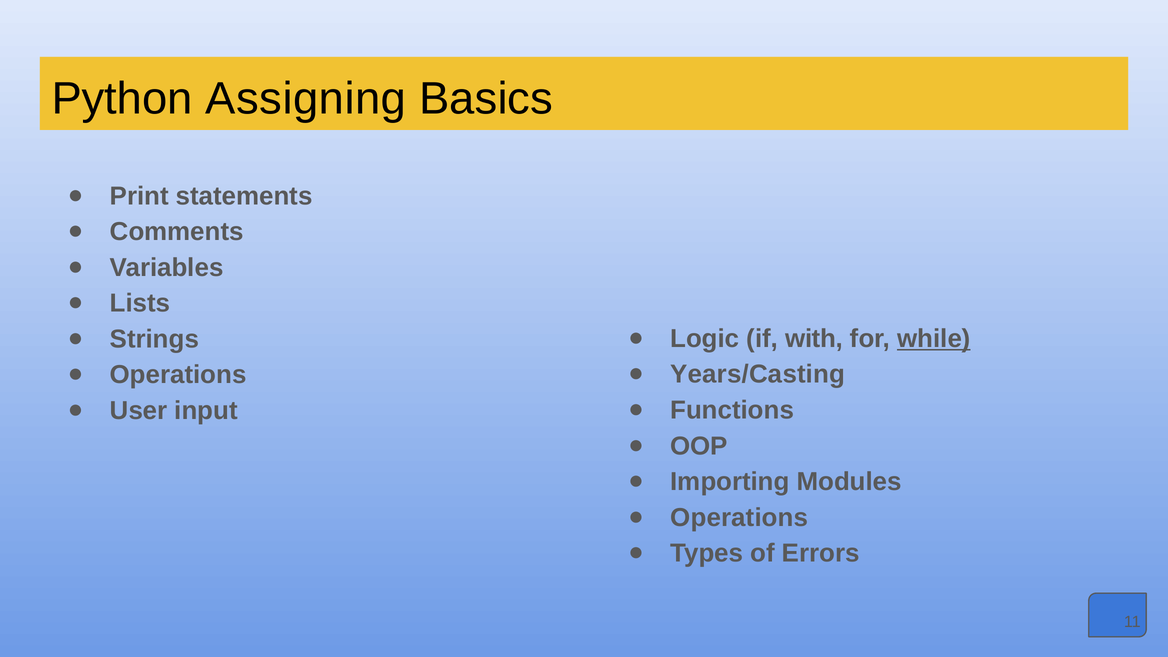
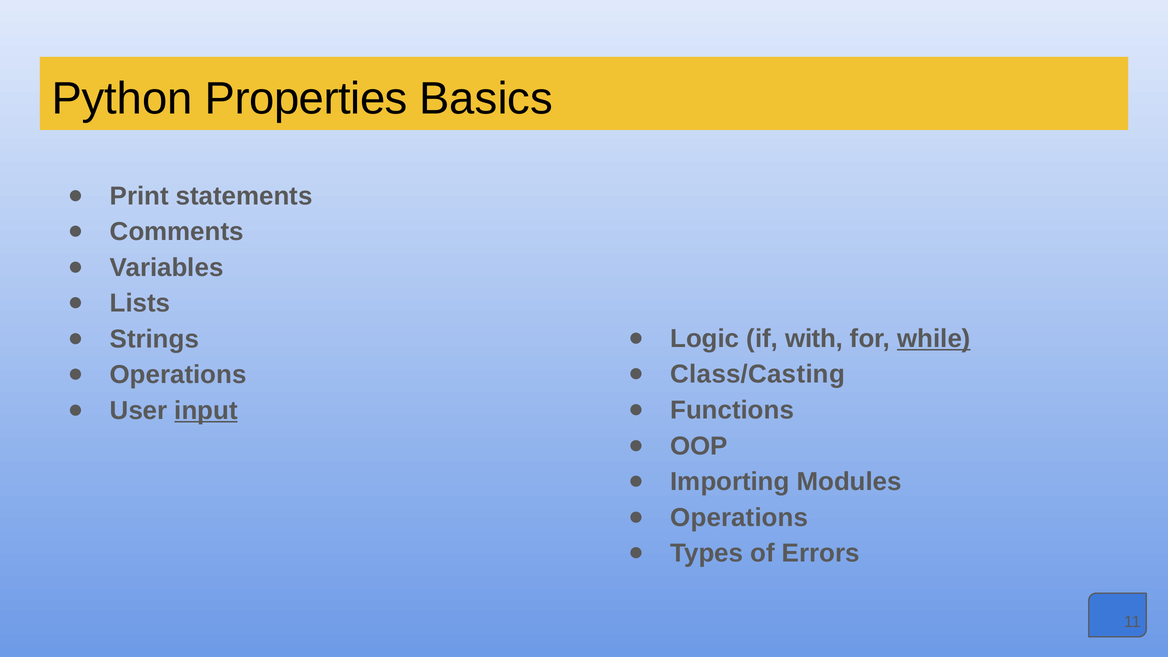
Assigning: Assigning -> Properties (306, 99)
Years/Casting: Years/Casting -> Class/Casting (758, 374)
input underline: none -> present (206, 411)
